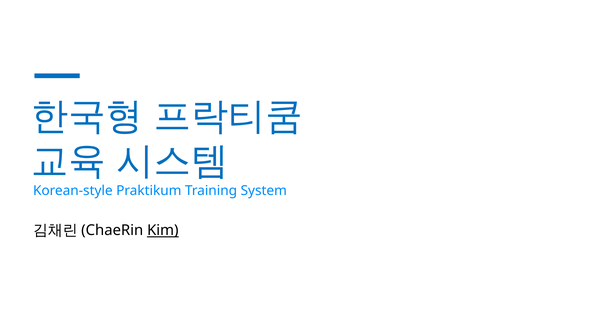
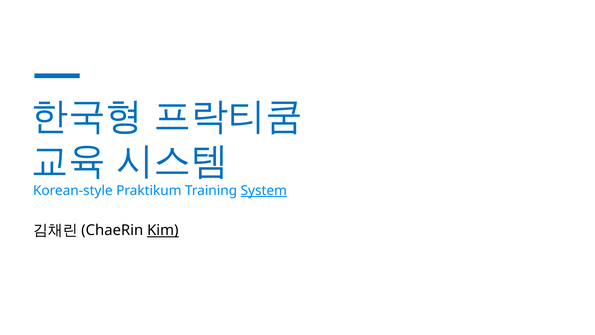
System underline: none -> present (264, 190)
